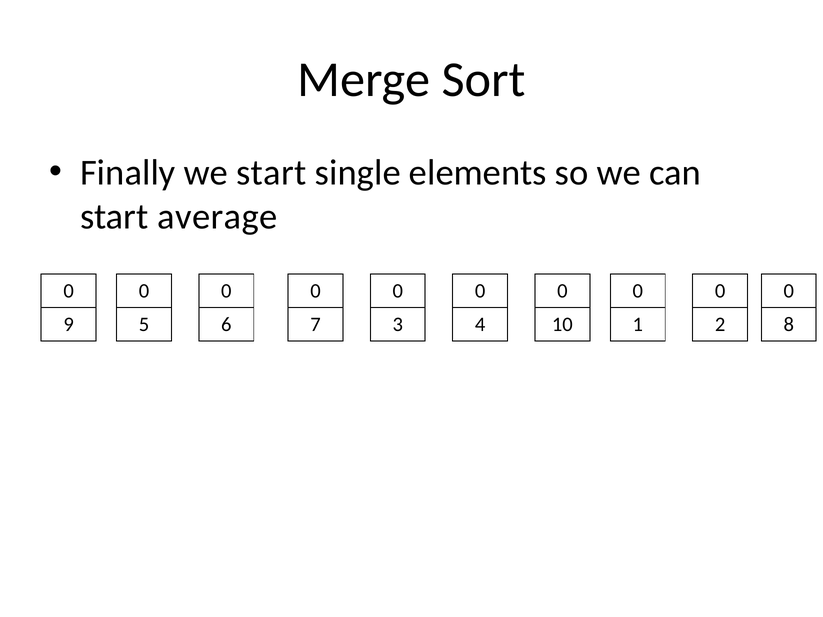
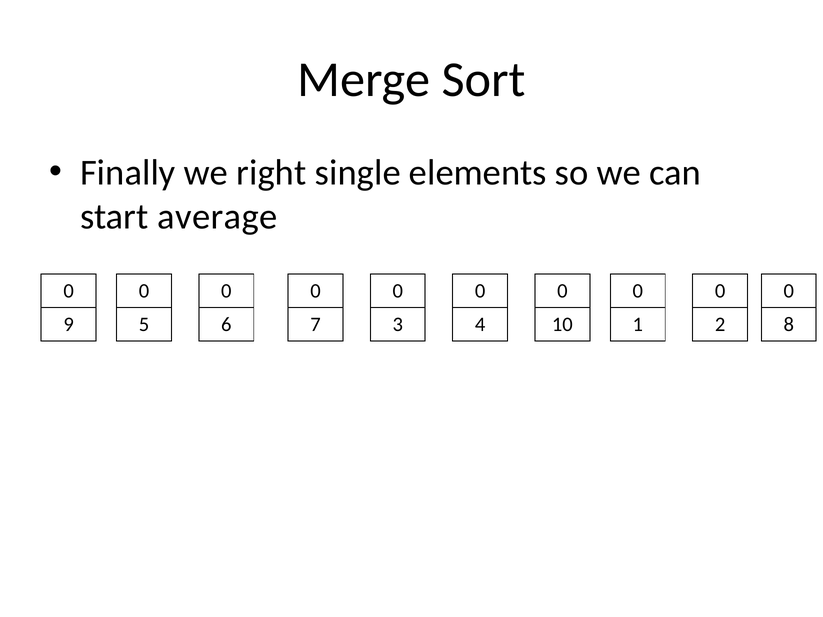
we start: start -> right (271, 173)
